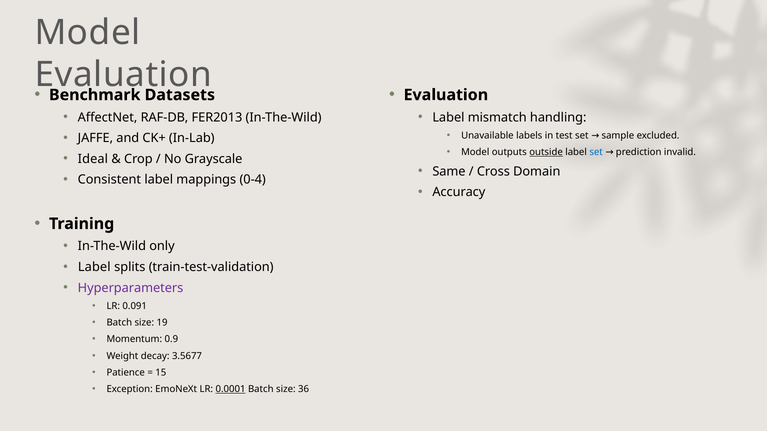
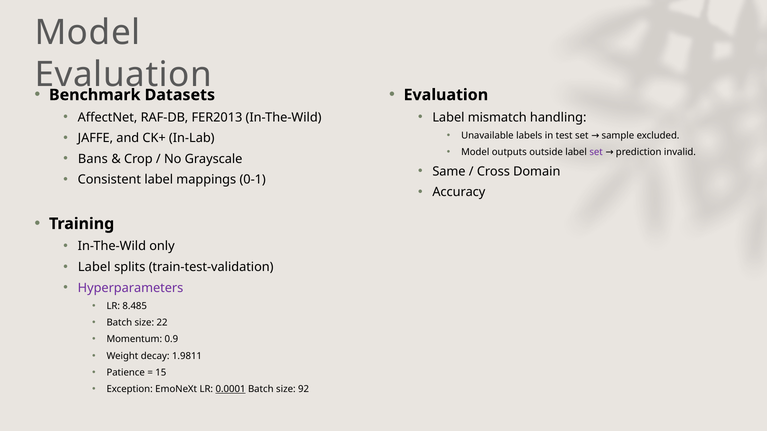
outside underline: present -> none (546, 152)
set colour: blue -> purple (596, 152)
Ideal: Ideal -> Bans (93, 159)
0-4: 0-4 -> 0-1 (253, 180)
0.091: 0.091 -> 8.485 (135, 306)
19: 19 -> 22 (162, 323)
3.5677: 3.5677 -> 1.9811 (187, 356)
36: 36 -> 92 (304, 390)
